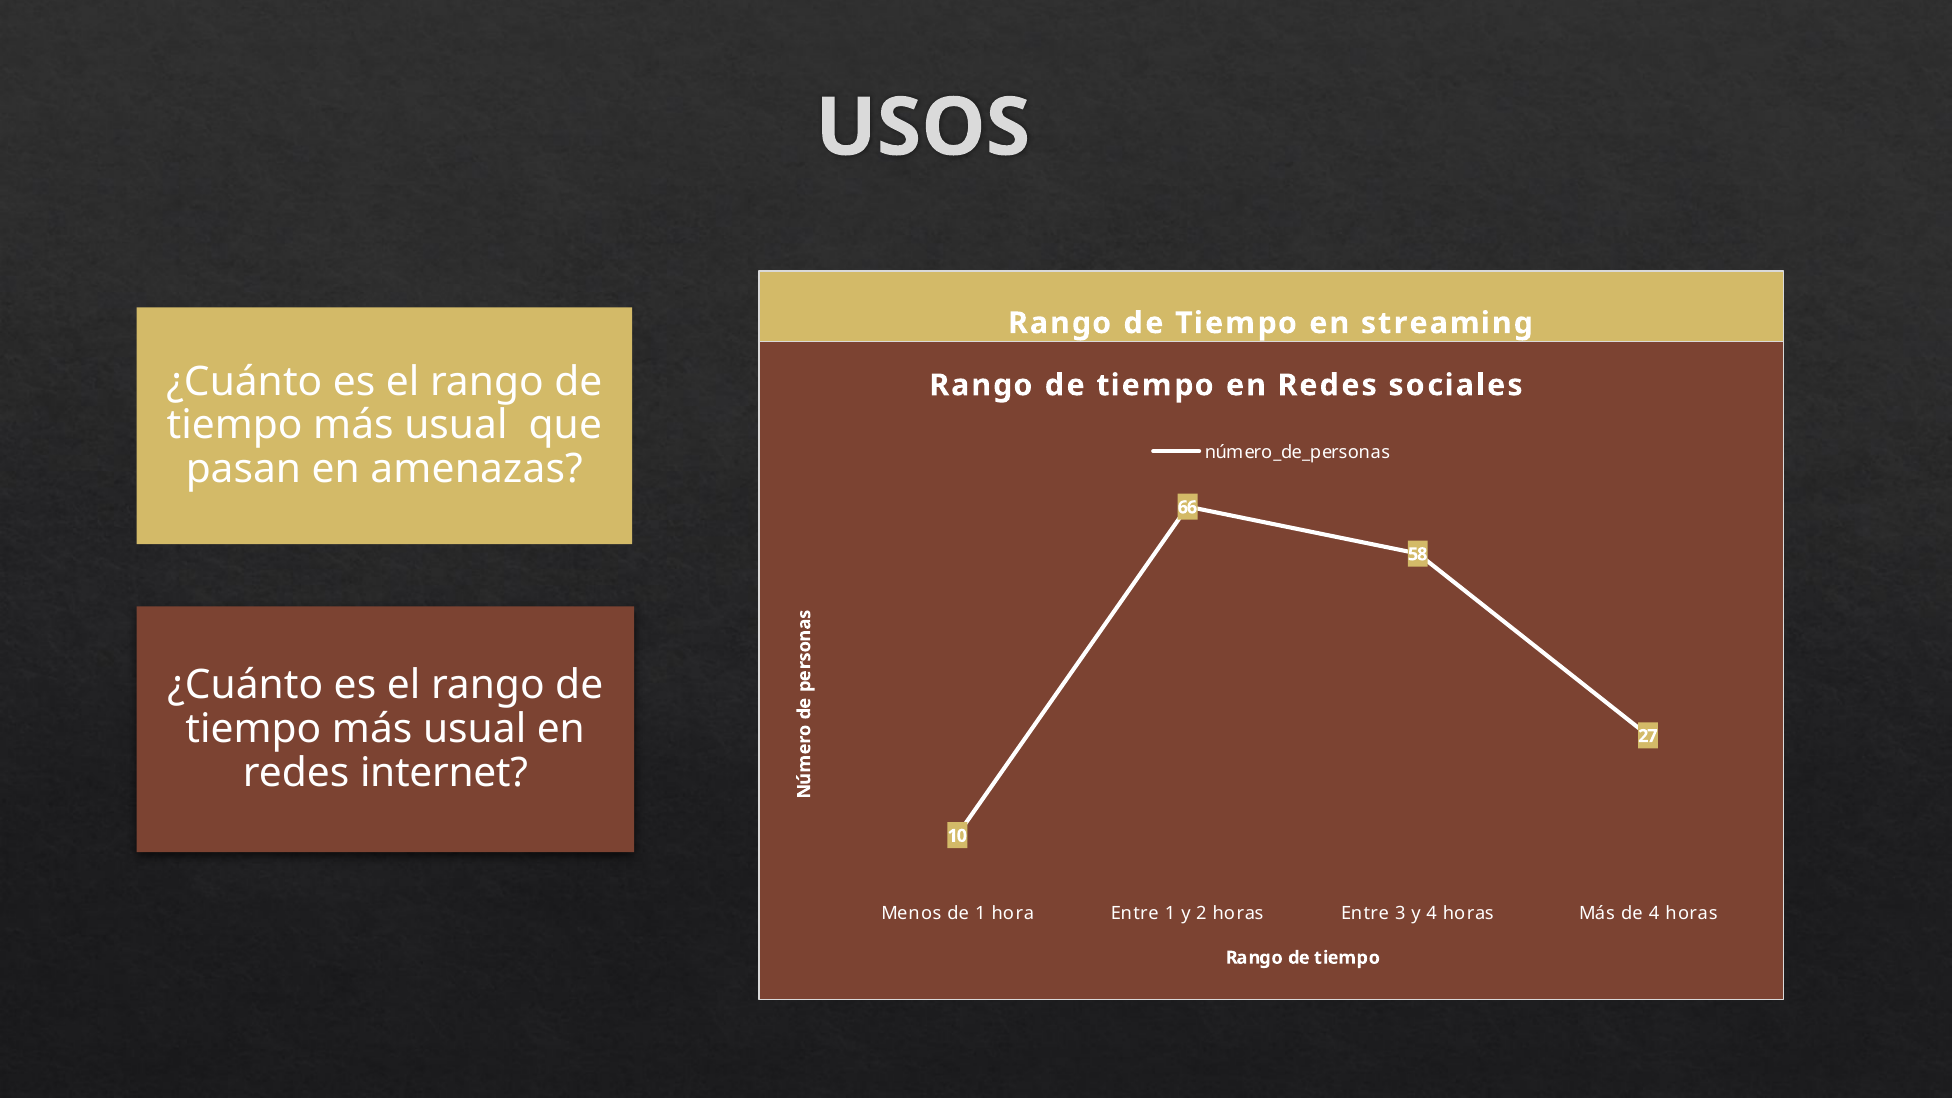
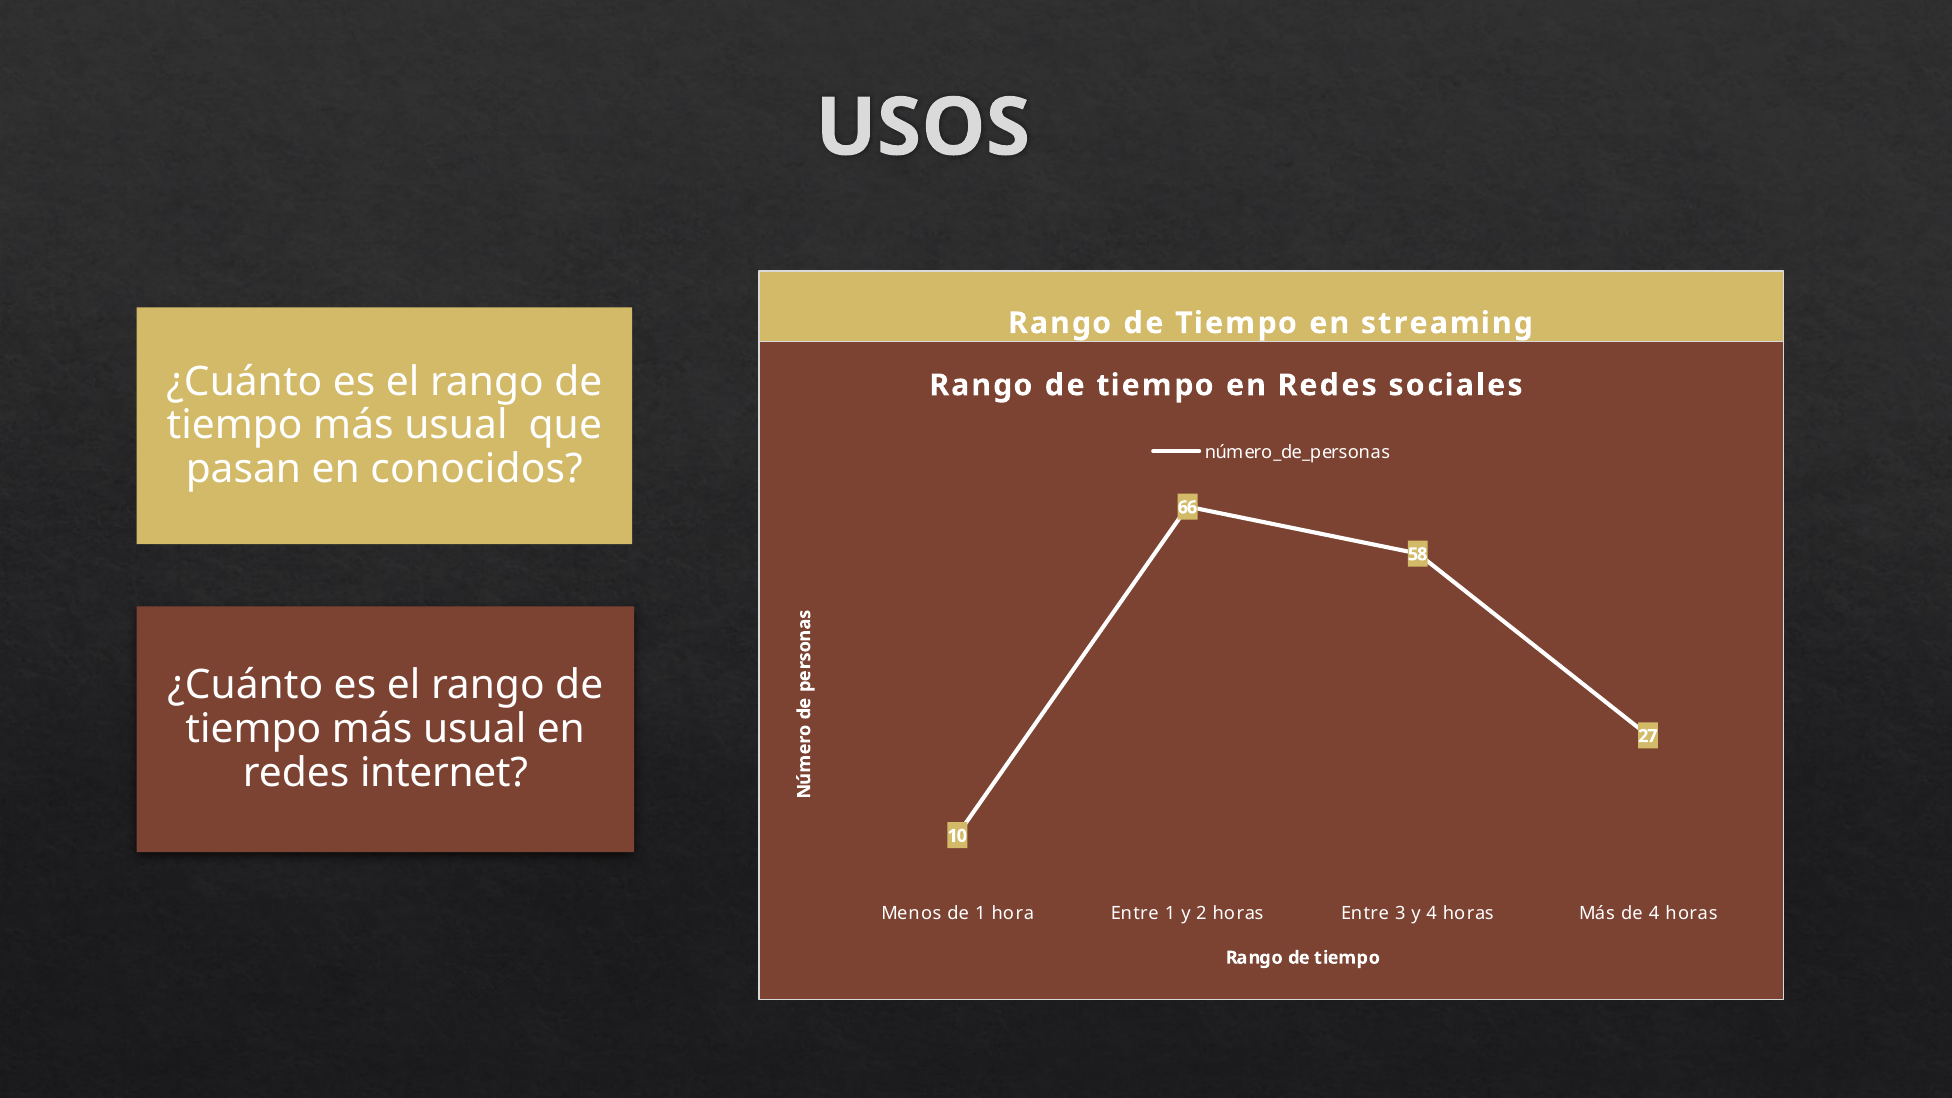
amenazas: amenazas -> conocidos (477, 469)
